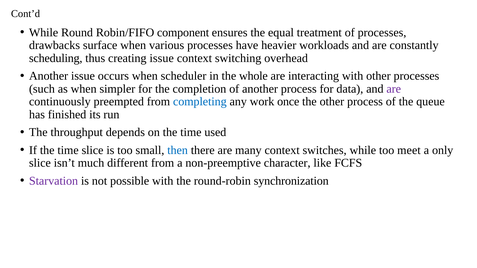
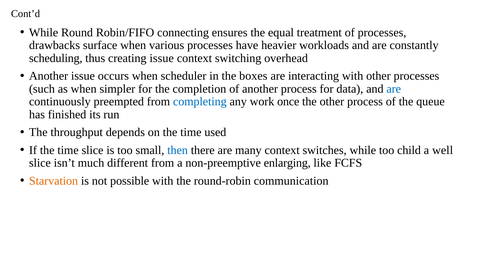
component: component -> connecting (183, 32)
whole: whole -> boxes (253, 76)
are colour: purple -> blue (394, 89)
meet: meet -> child (409, 150)
only: only -> well (443, 150)
character: character -> enlarging (287, 163)
Starvation colour: purple -> orange (54, 181)
synchronization: synchronization -> communication (291, 181)
